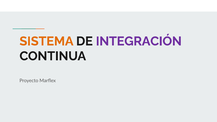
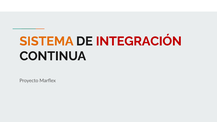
INTEGRACIÓN colour: purple -> red (139, 41)
